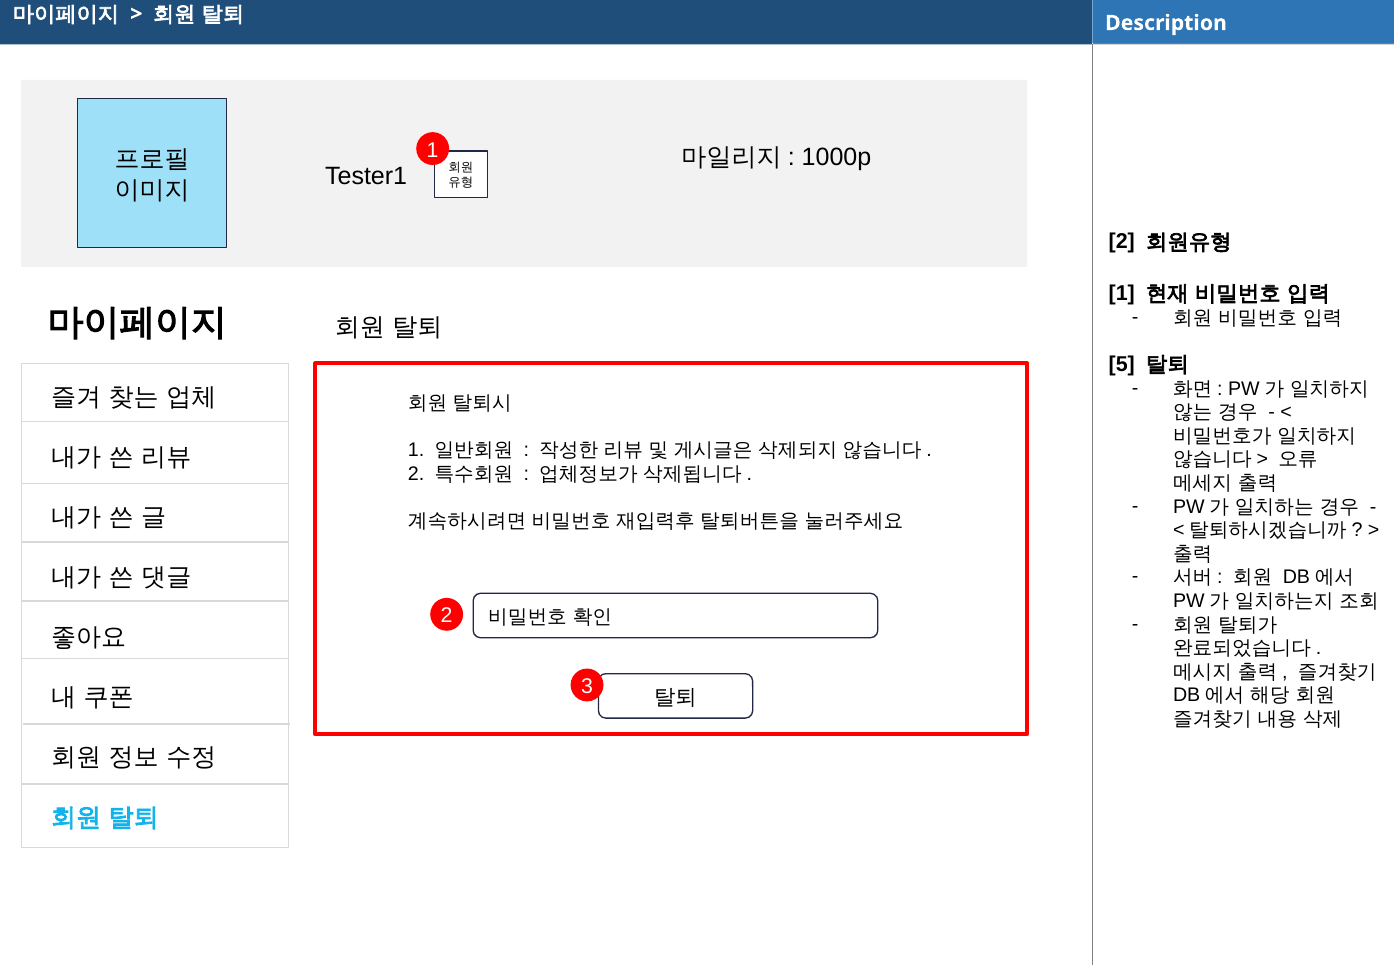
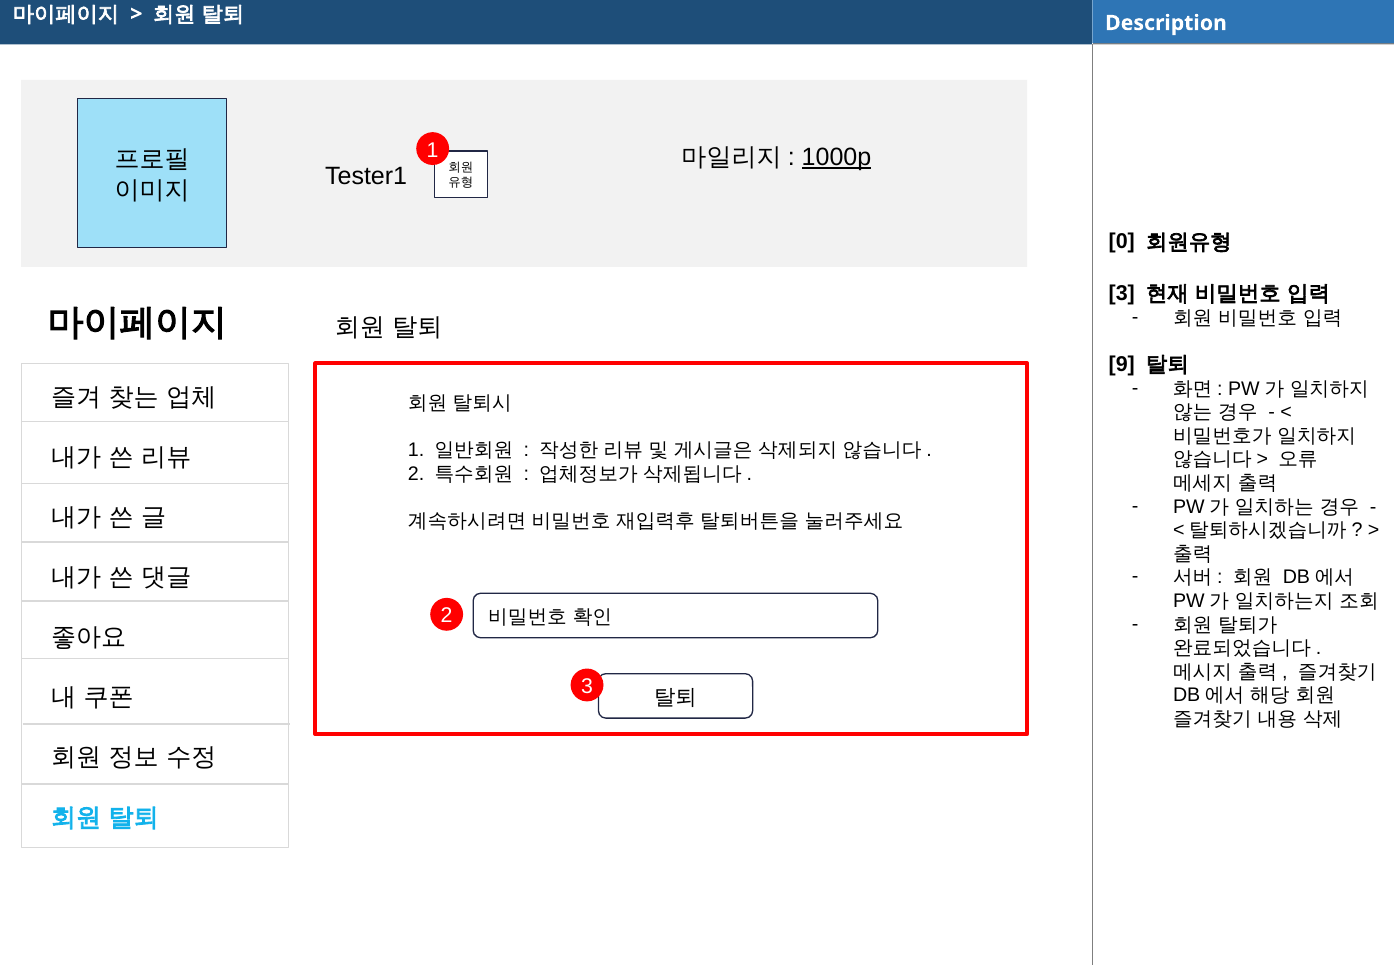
1000p underline: none -> present (837, 157)
2: 2 -> 0 (1122, 242)
1: 1 -> 3 (1122, 293)
5: 5 -> 9 (1122, 364)
